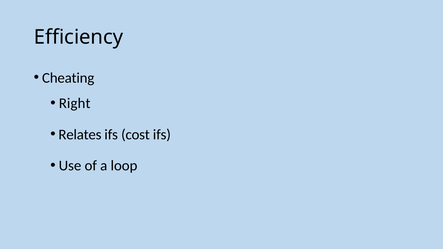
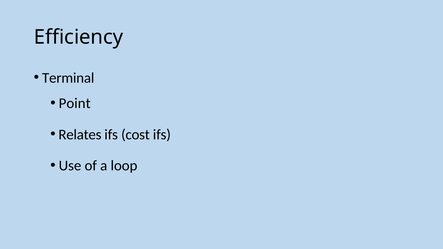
Cheating: Cheating -> Terminal (68, 78)
Right: Right -> Point (75, 103)
